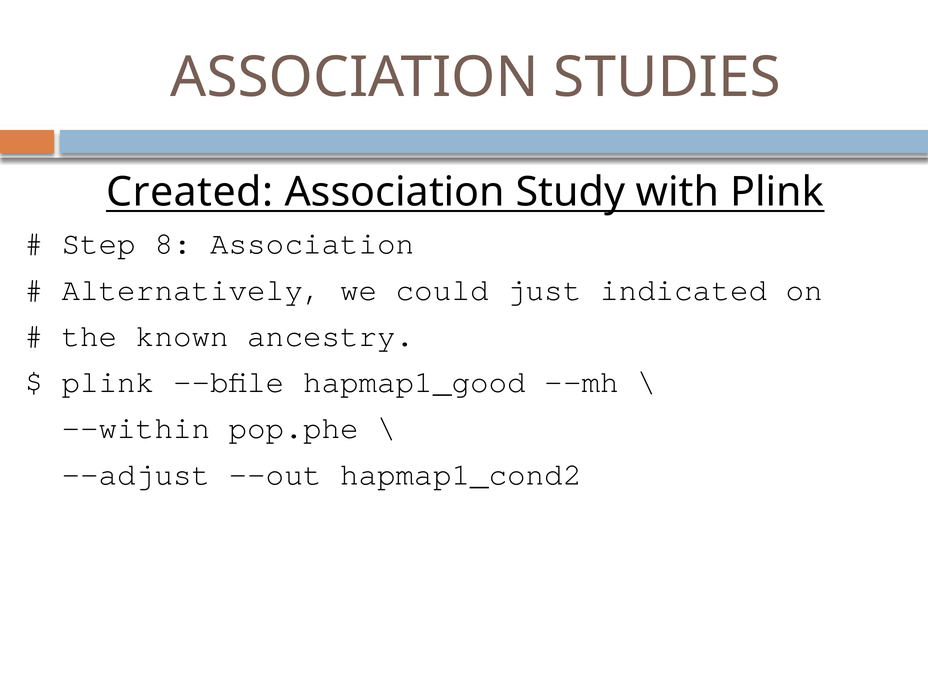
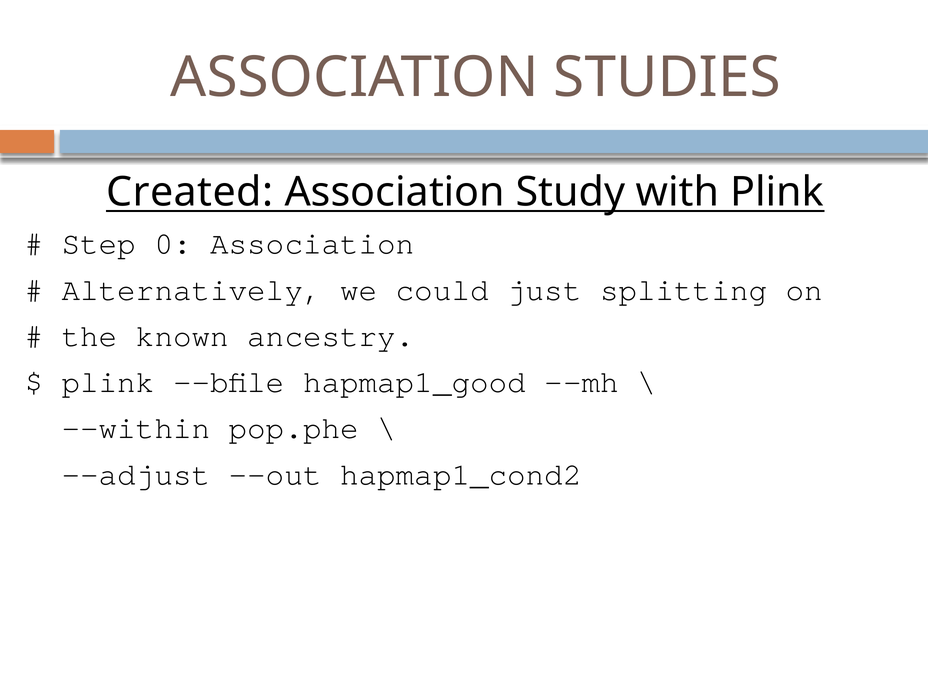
8: 8 -> 0 (173, 244)
indicated: indicated -> splitting (684, 290)
